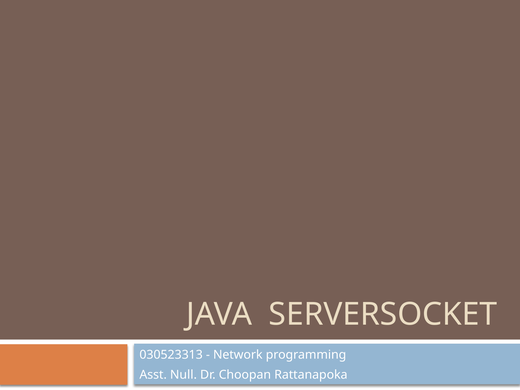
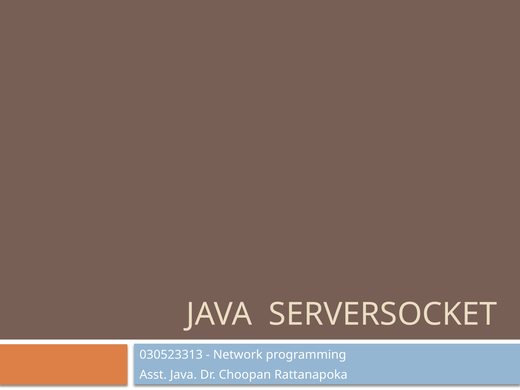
Asst Null: Null -> Java (183, 375)
